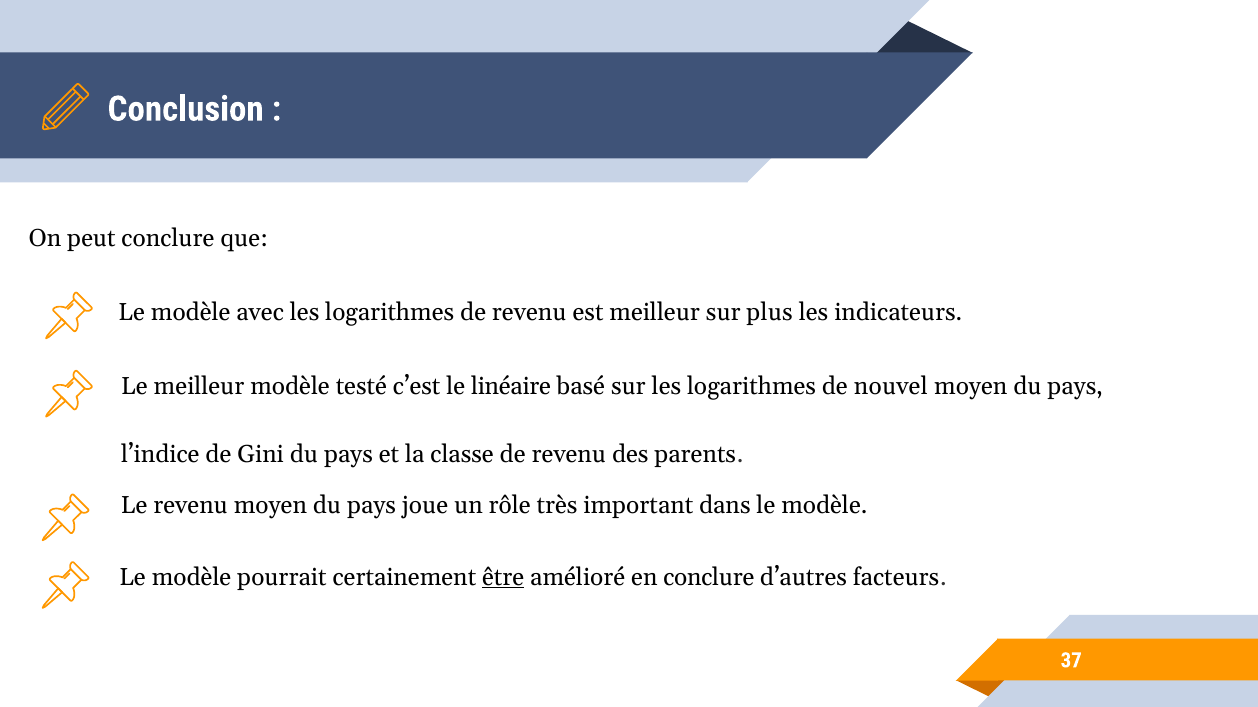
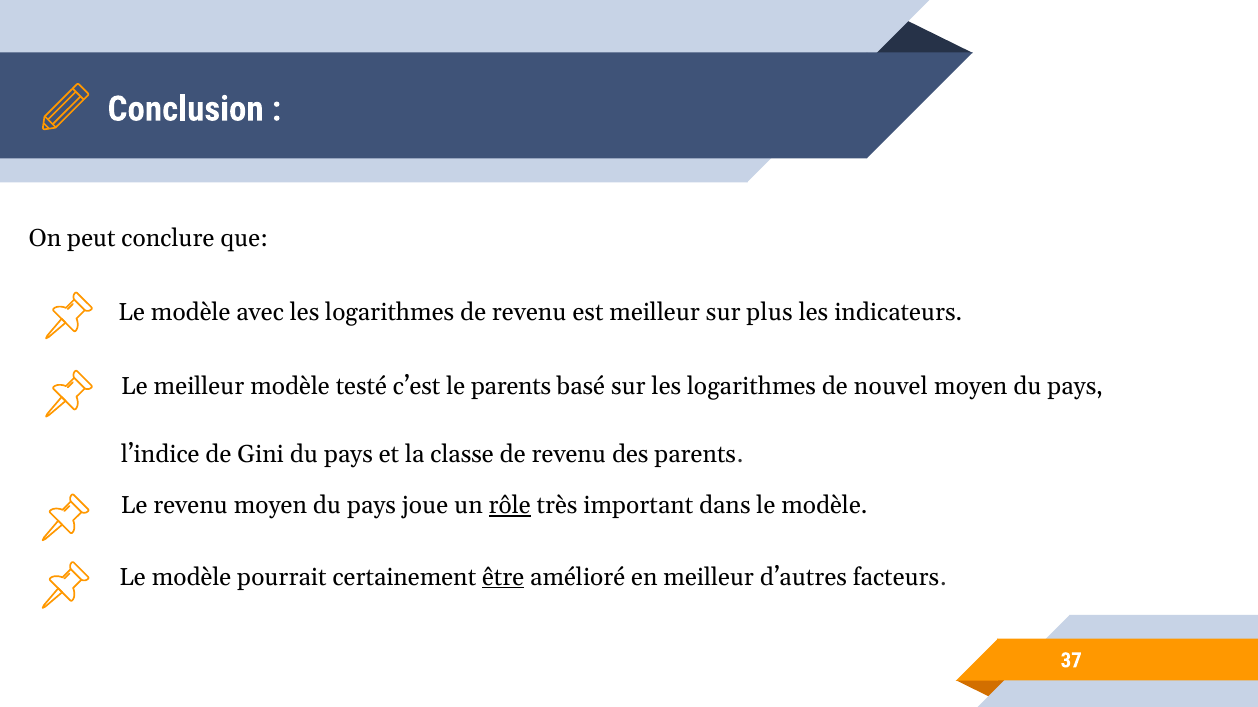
le linéaire: linéaire -> parents (511, 387)
rôle underline: none -> present (510, 506)
en conclure: conclure -> meilleur (709, 578)
